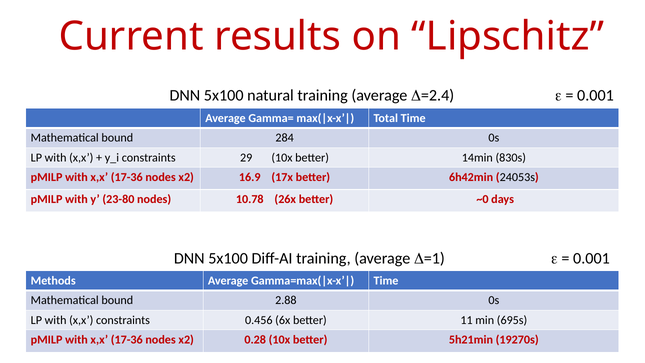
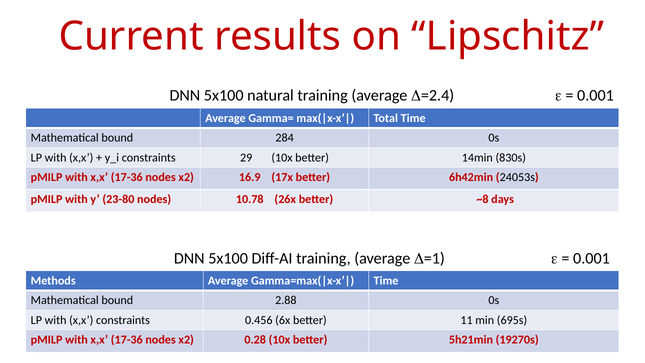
~0: ~0 -> ~8 (482, 199)
